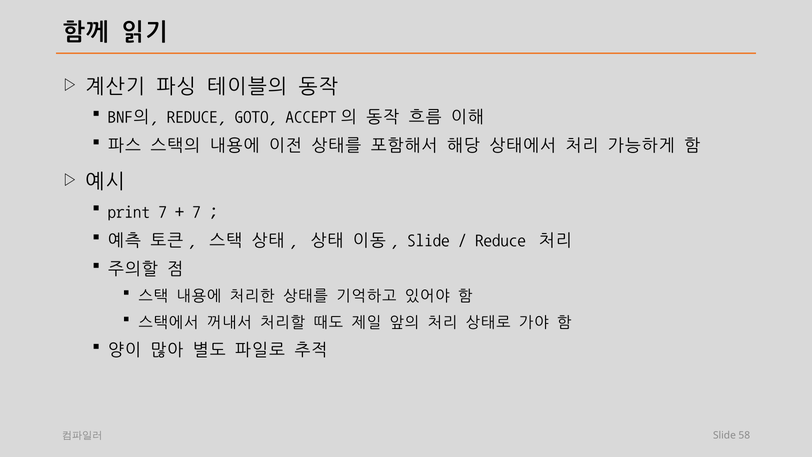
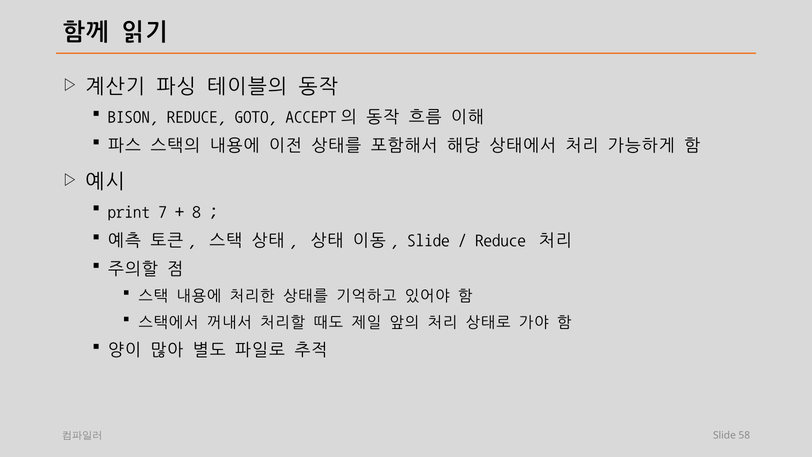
BNF의: BNF의 -> BISON (133, 117)
7: 7 -> 8 (197, 212)
